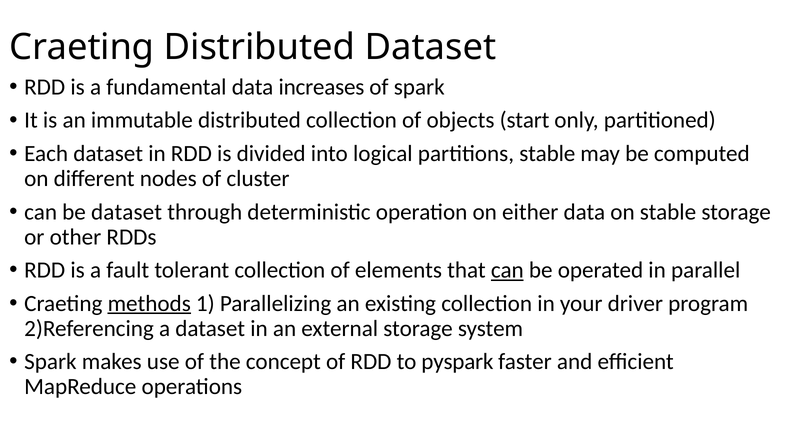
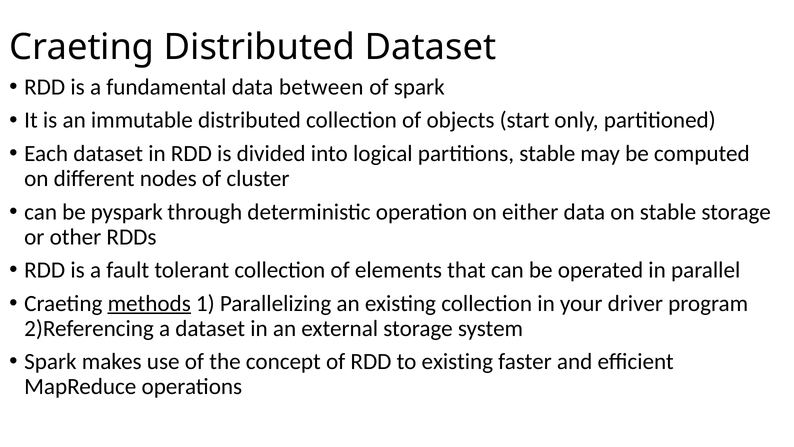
increases: increases -> between (321, 87)
be dataset: dataset -> pyspark (127, 212)
can underline: present -> none (507, 270)
to pyspark: pyspark -> existing (457, 361)
